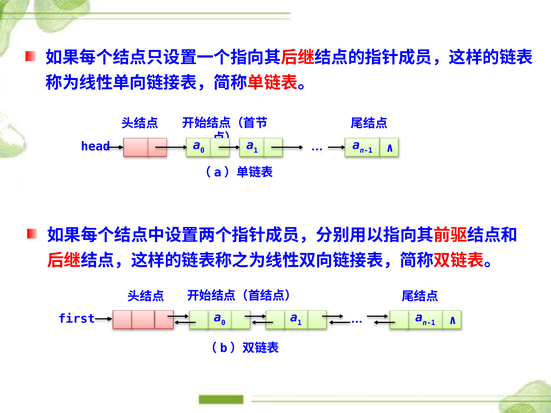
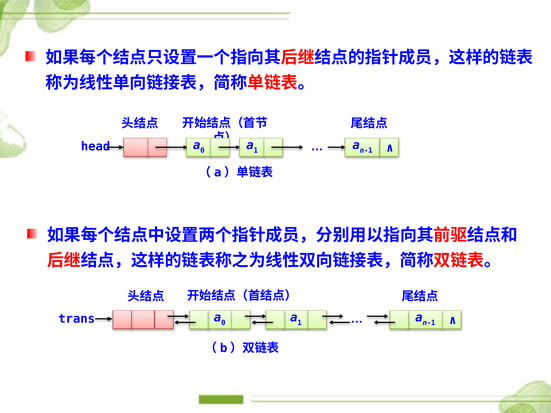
first: first -> trans (77, 319)
